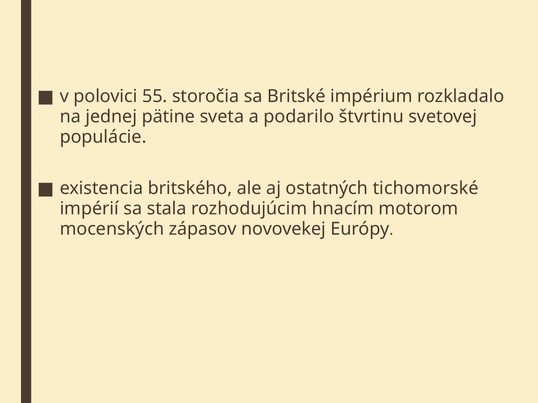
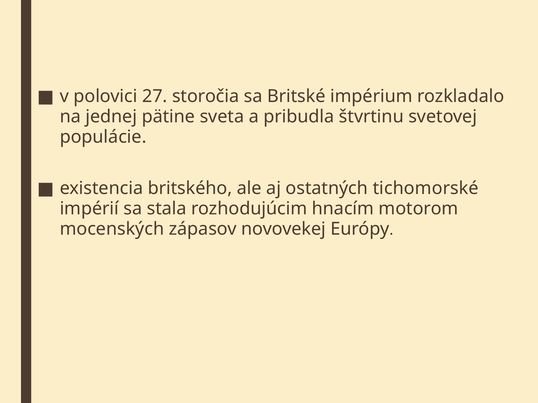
55: 55 -> 27 (155, 96)
podarilo: podarilo -> pribudla (299, 117)
